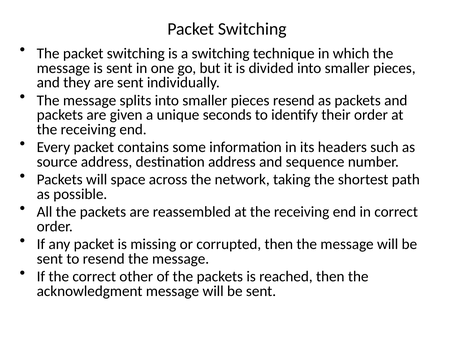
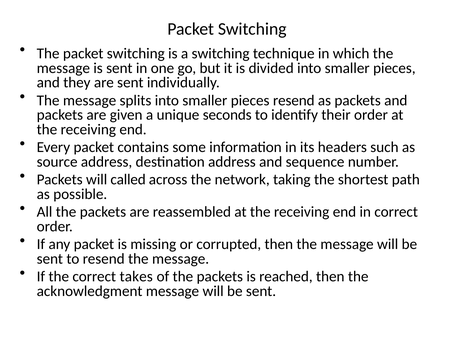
space: space -> called (128, 179)
other: other -> takes (136, 276)
